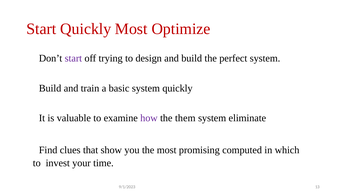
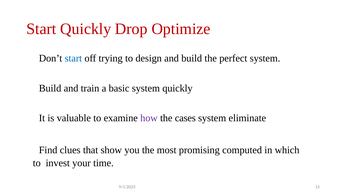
Quickly Most: Most -> Drop (131, 29)
start colour: purple -> blue (73, 58)
them: them -> cases (185, 118)
